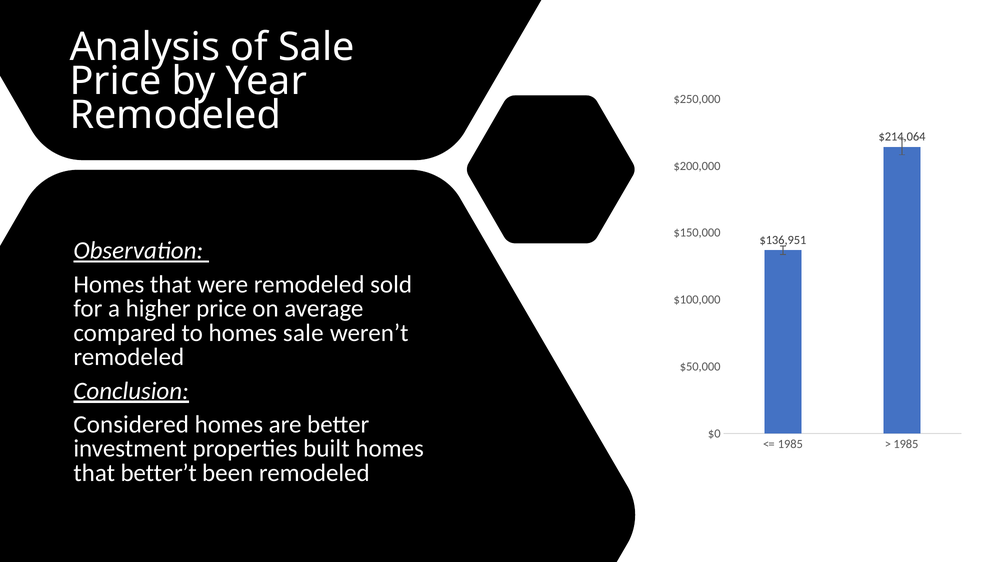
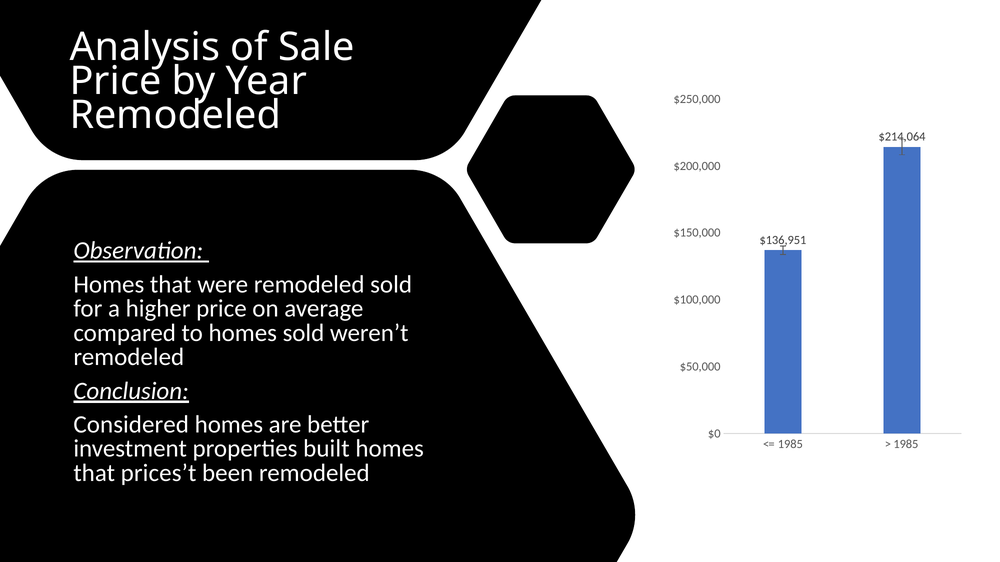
homes sale: sale -> sold (303, 333)
better’t: better’t -> prices’t (159, 473)
